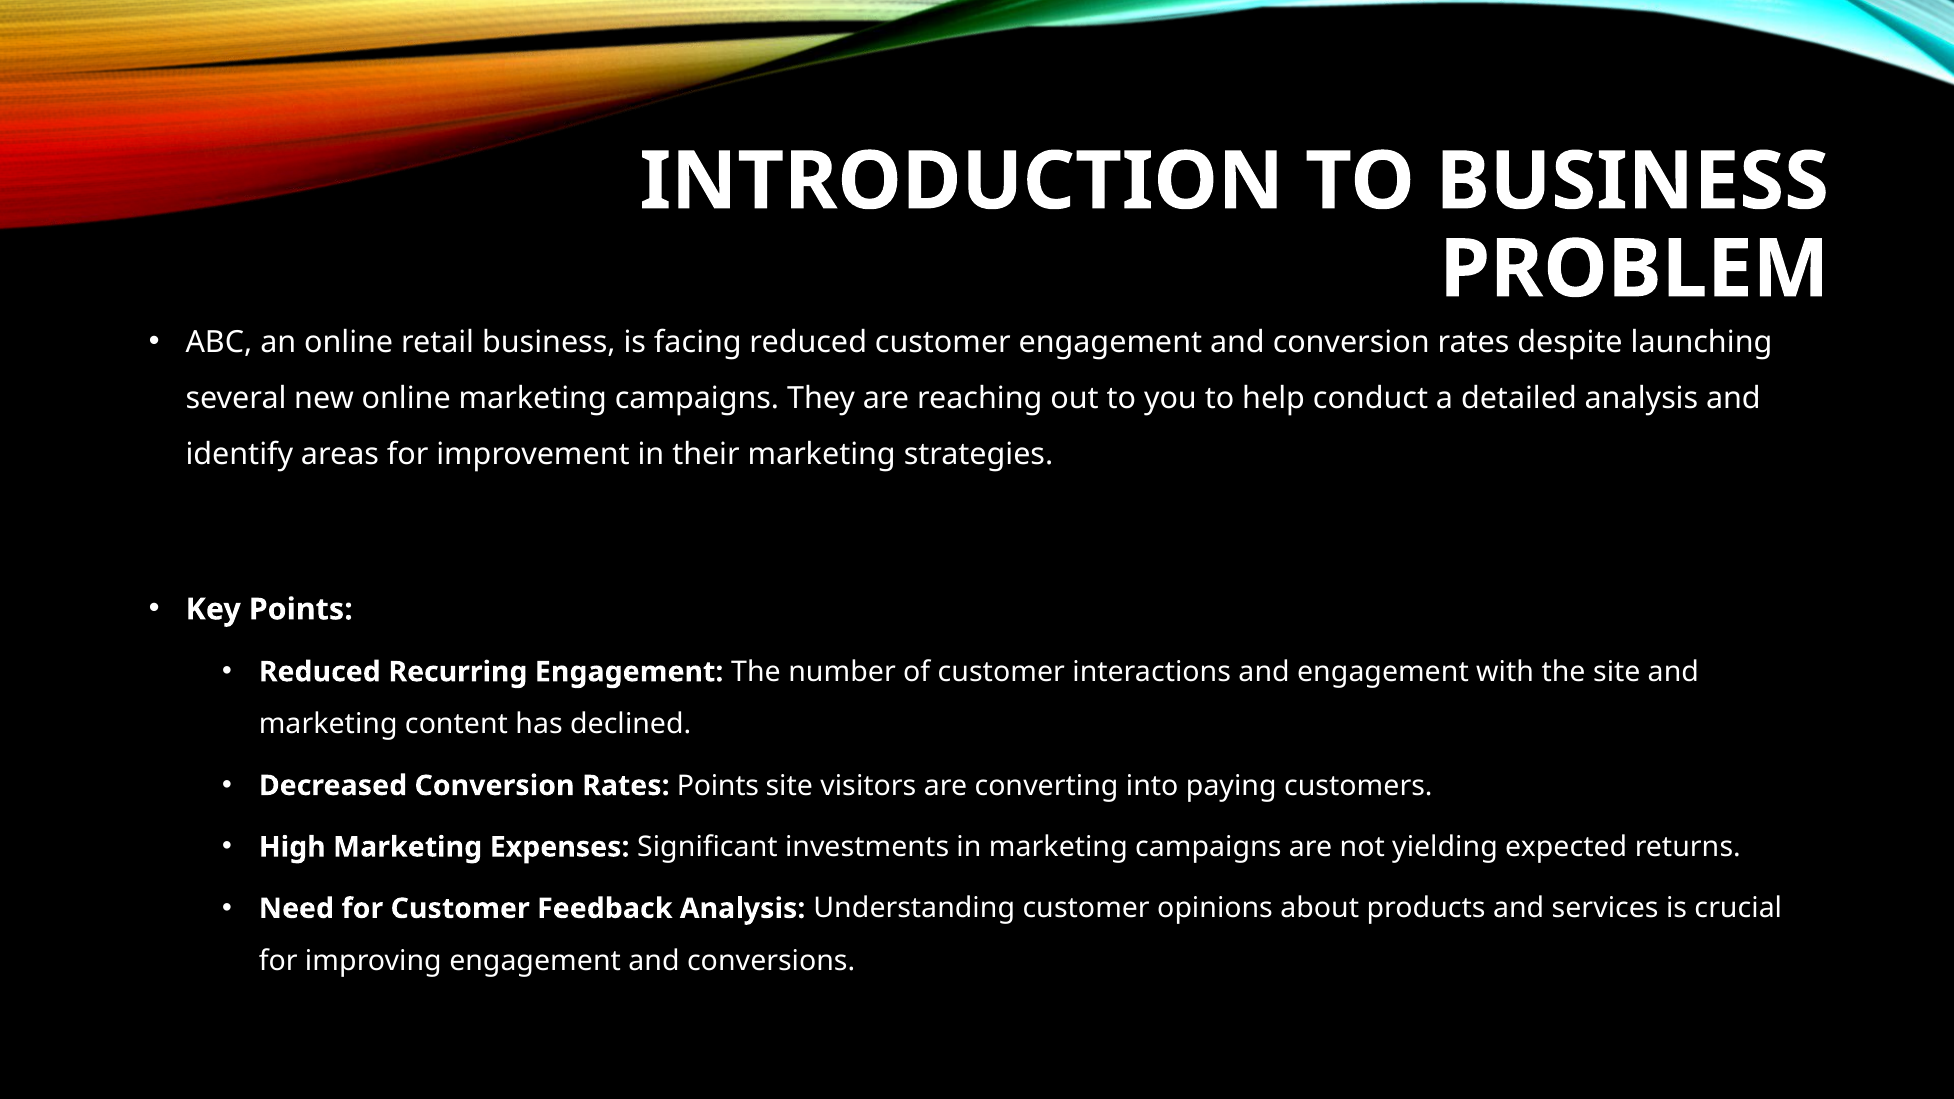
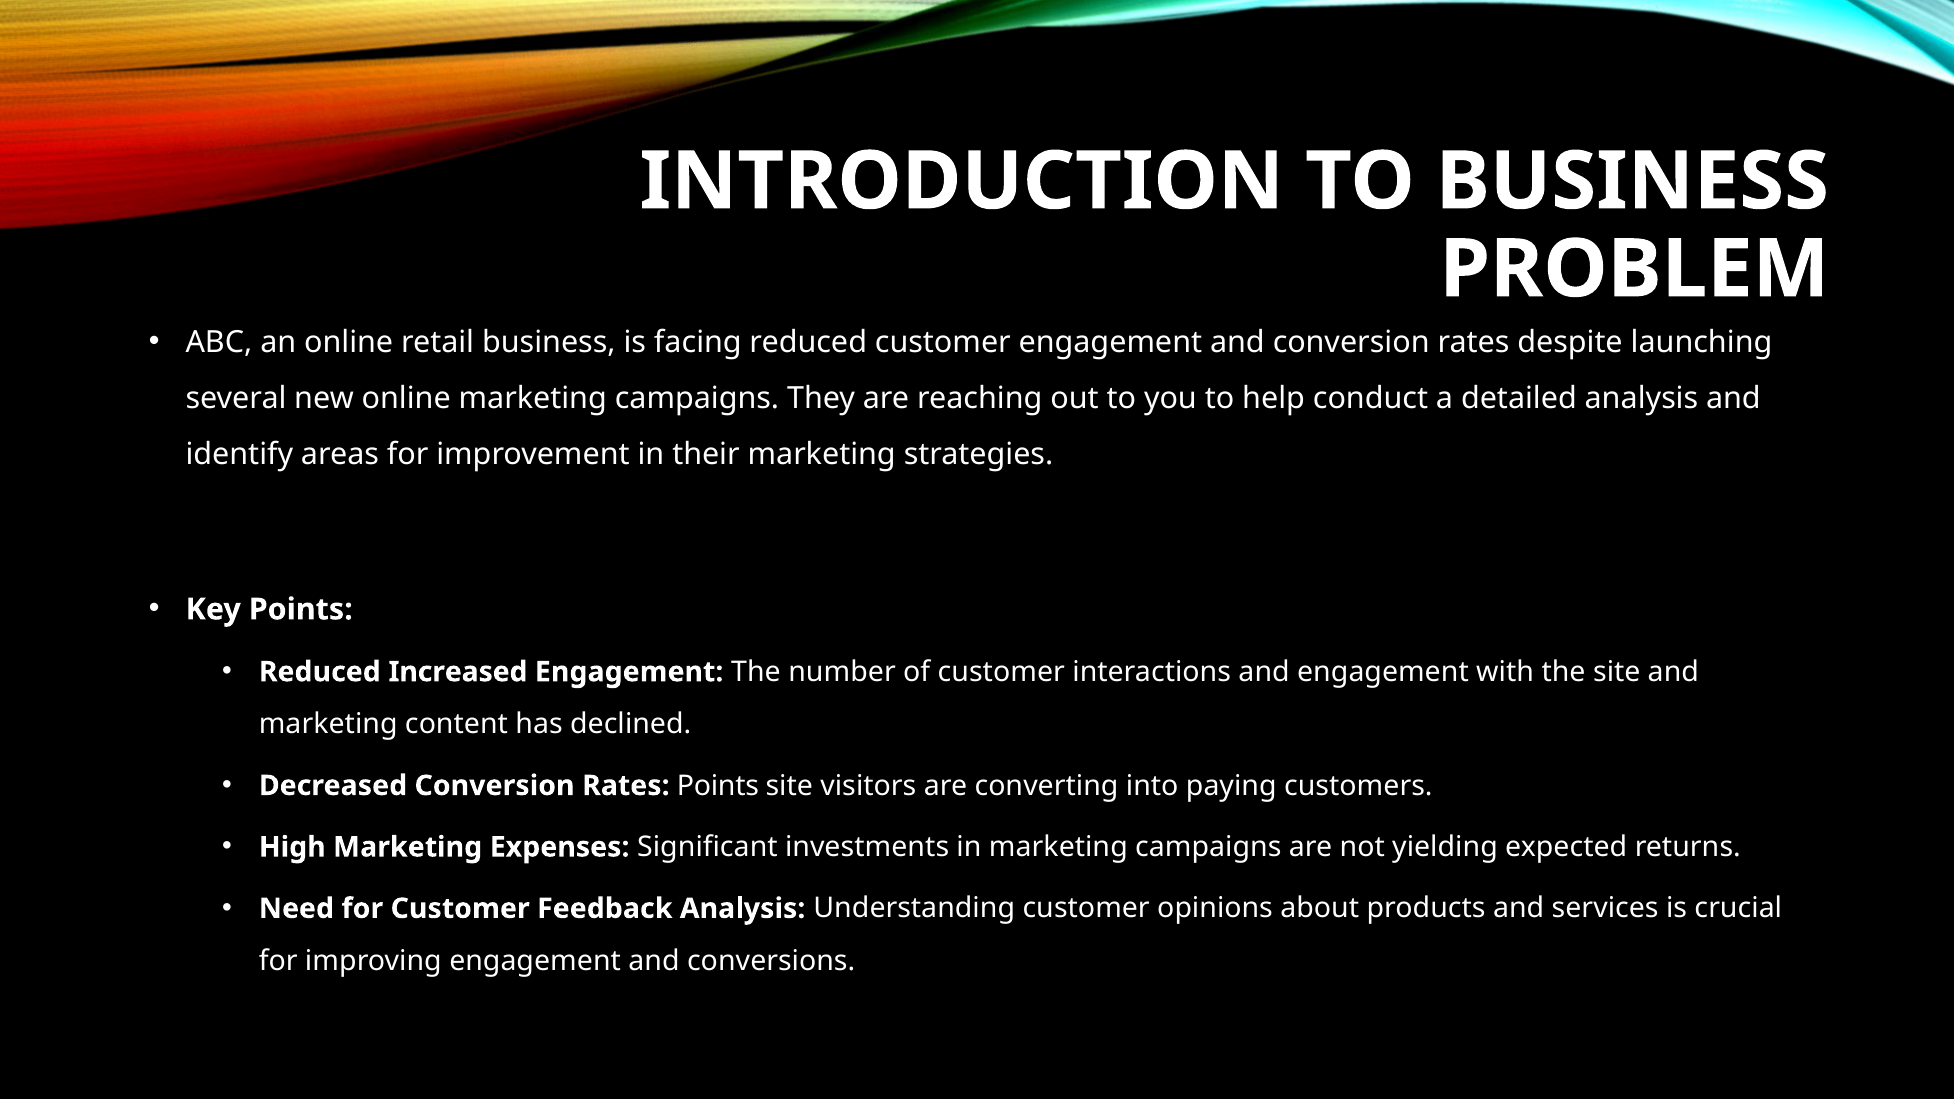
Recurring: Recurring -> Increased (458, 672)
